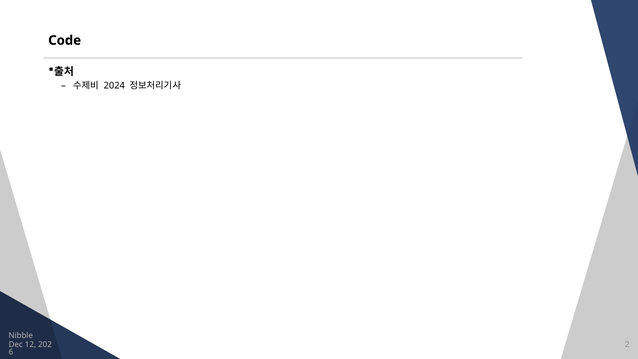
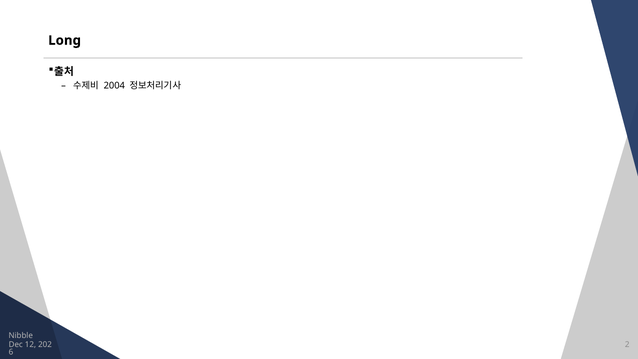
Code: Code -> Long (65, 40)
2024: 2024 -> 2004 (114, 86)
